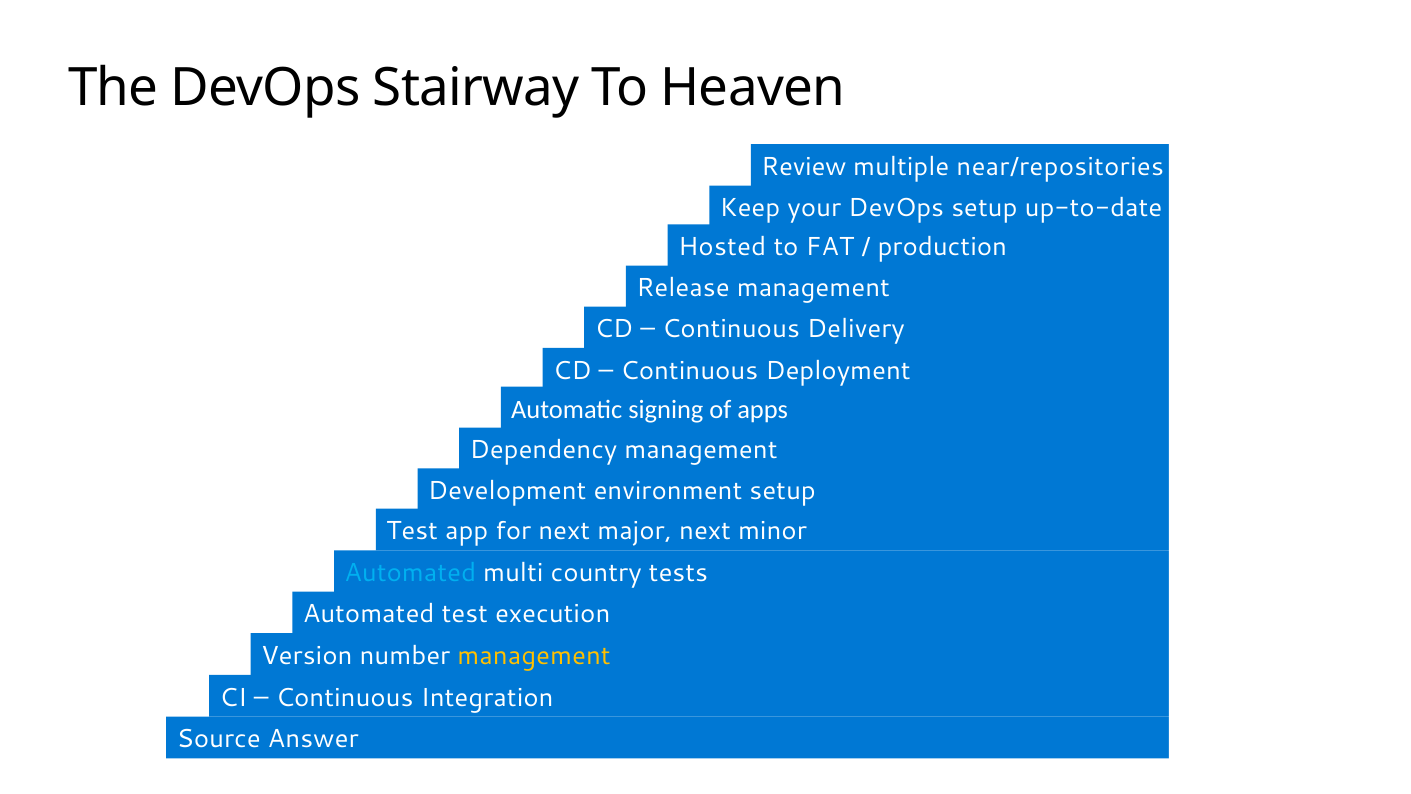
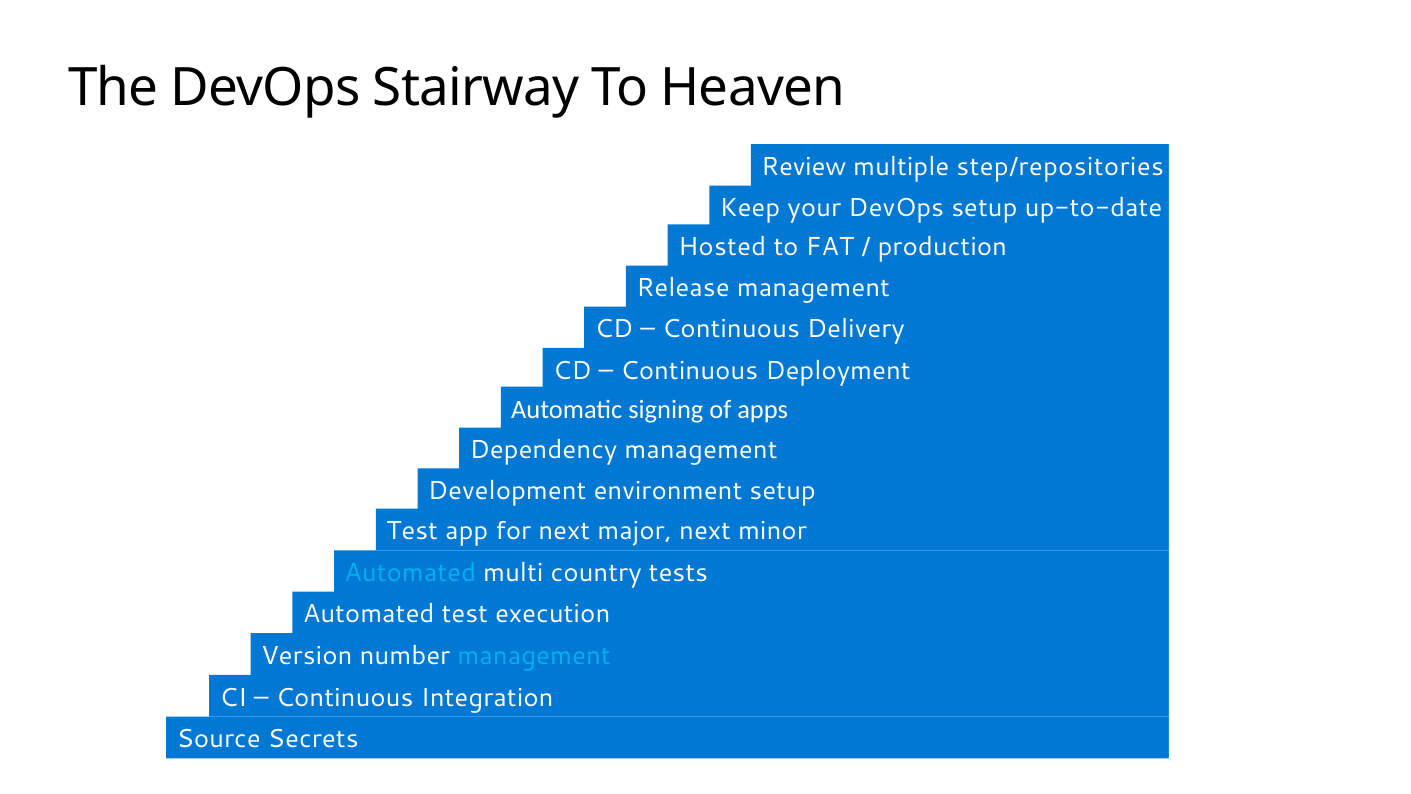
near/repositories: near/repositories -> step/repositories (1060, 167)
management colour: yellow -> light blue (534, 656)
Answer: Answer -> Secrets (313, 739)
